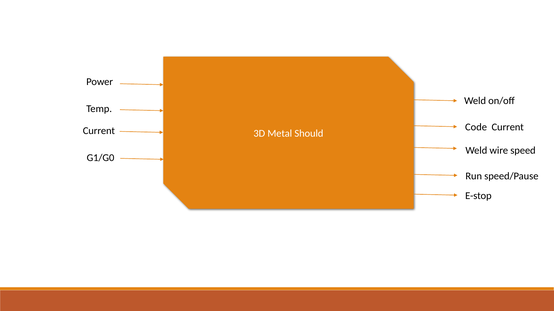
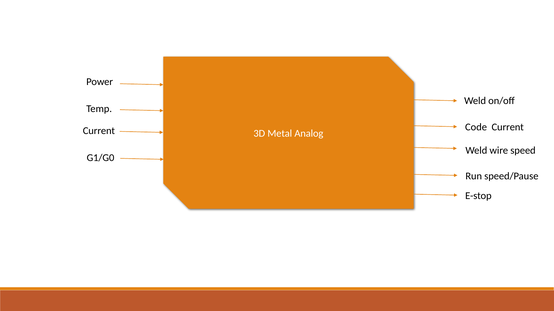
Should: Should -> Analog (309, 134)
